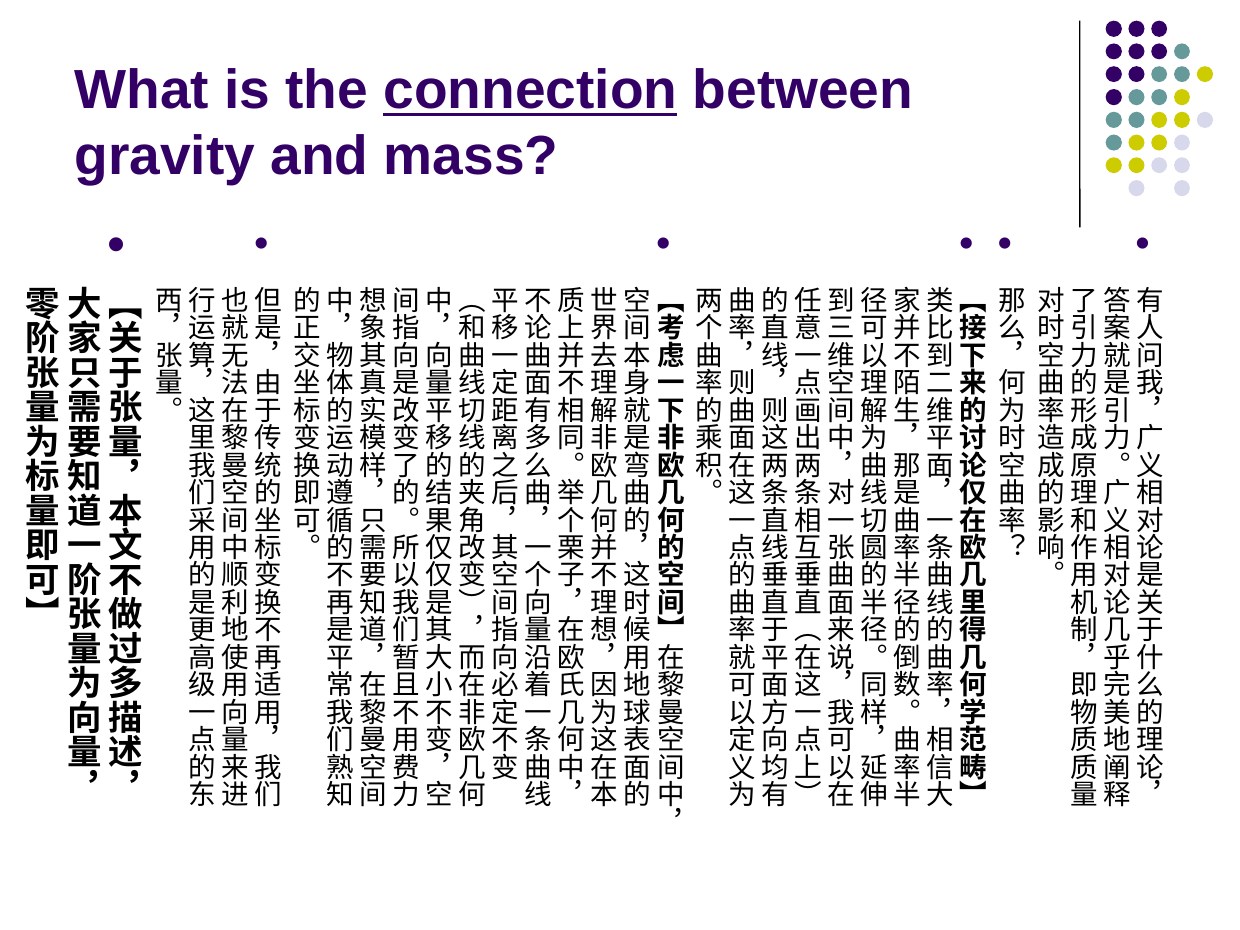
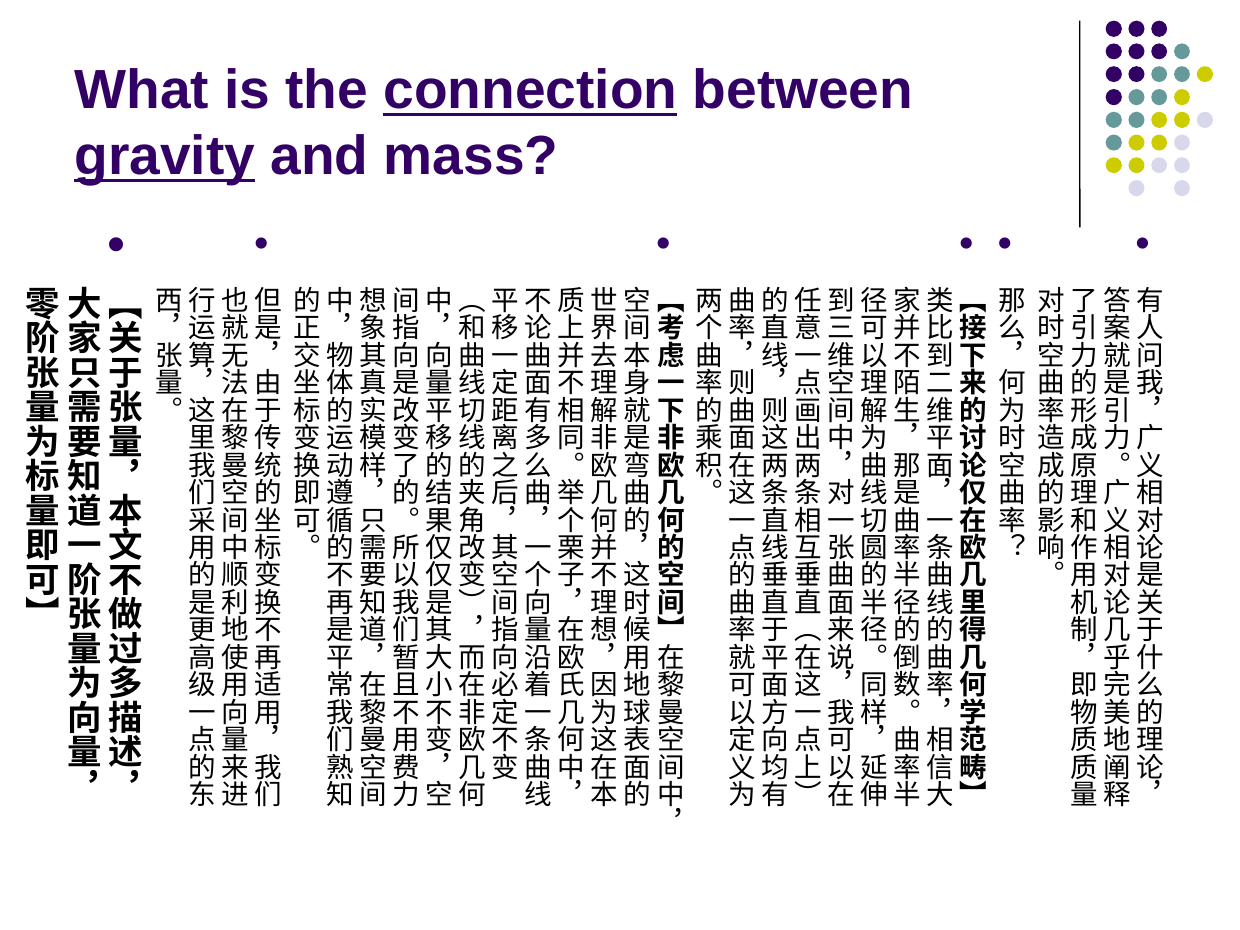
gravity underline: none -> present (165, 157)
